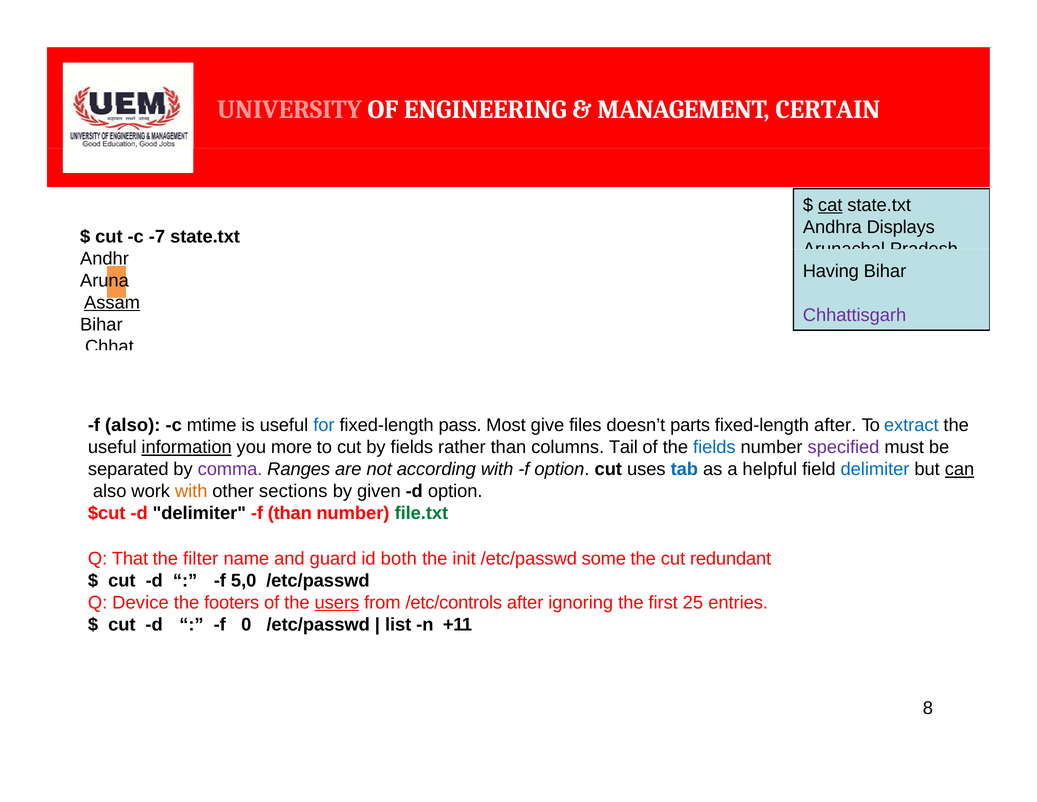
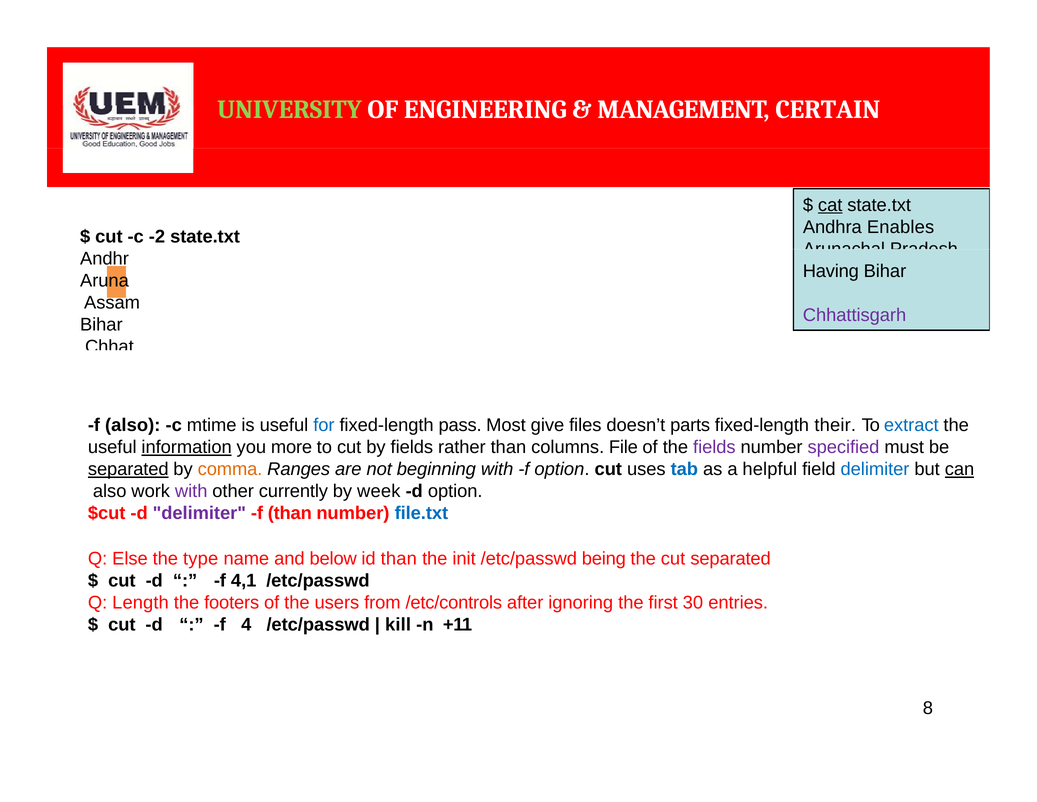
UNIVERSITY colour: pink -> light green (289, 110)
Displays: Displays -> Enables (901, 227)
-7: -7 -> -2 (157, 236)
Assam underline: present -> none (112, 302)
fixed-length after: after -> their (835, 425)
Tail: Tail -> File (623, 447)
fields colour: blue -> purple (714, 447)
separated underline: none -> present (128, 469)
comma colour: purple -> orange (230, 469)
according: according -> beginning (436, 469)
with colour: orange -> purple (191, 491)
sections: sections -> currently (293, 491)
given: given -> week (379, 491)
delimiter colour: black -> purple (199, 513)
file.txt colour: green -> blue (421, 513)
That: That -> Else (130, 558)
filter: filter -> type (201, 558)
guard: guard -> below (333, 558)
id both: both -> than (399, 558)
some: some -> being (604, 558)
cut redundant: redundant -> separated (731, 558)
5,0: 5,0 -> 4,1 (244, 580)
Device: Device -> Length (140, 602)
users underline: present -> none (337, 602)
25: 25 -> 30 (693, 602)
0: 0 -> 4 (246, 624)
list: list -> kill (398, 624)
